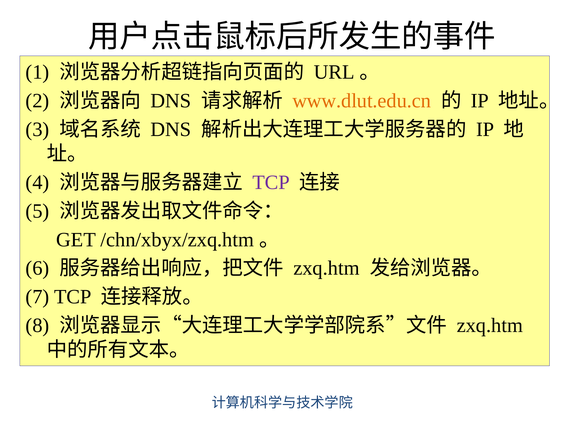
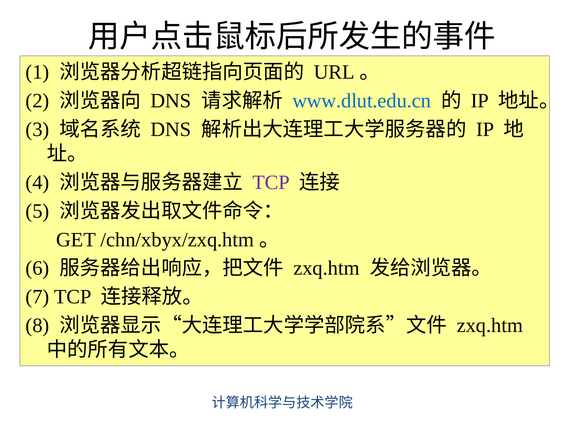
www.dlut.edu.cn colour: orange -> blue (362, 101)
